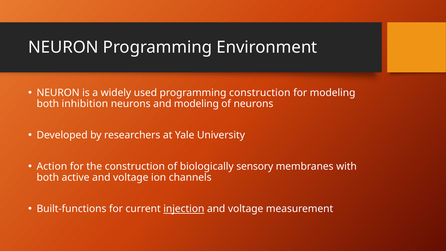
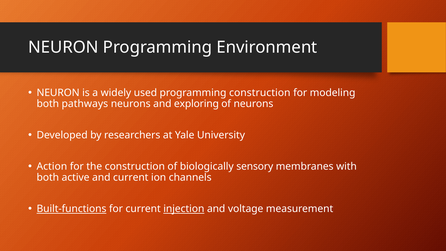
inhibition: inhibition -> pathways (85, 104)
and modeling: modeling -> exploring (196, 104)
active and voltage: voltage -> current (131, 177)
Built-functions underline: none -> present (72, 209)
